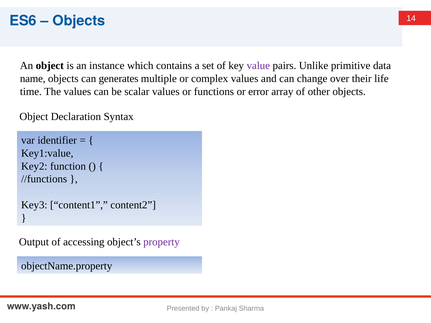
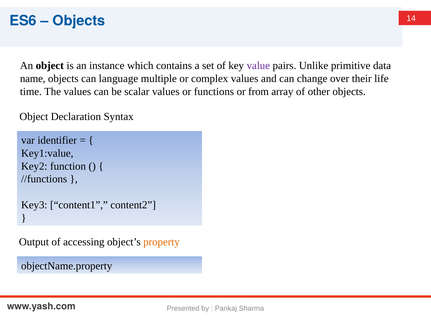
generates: generates -> language (118, 79)
error: error -> from (259, 92)
property colour: purple -> orange (162, 242)
